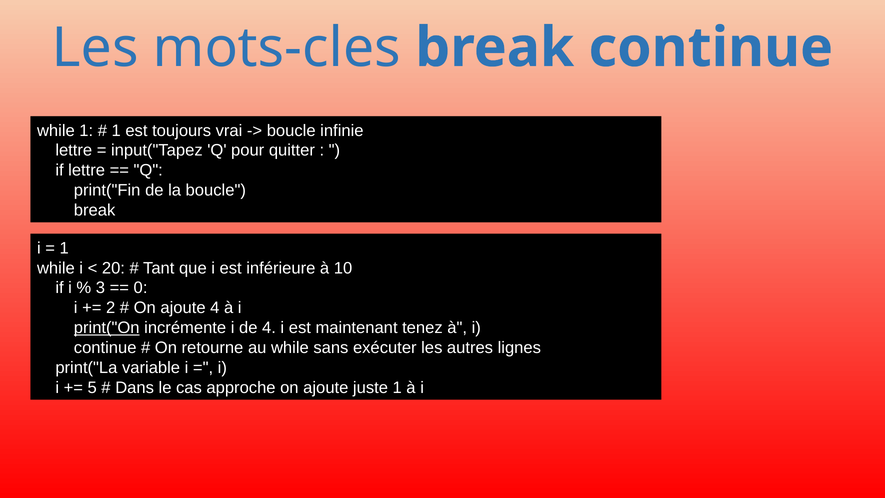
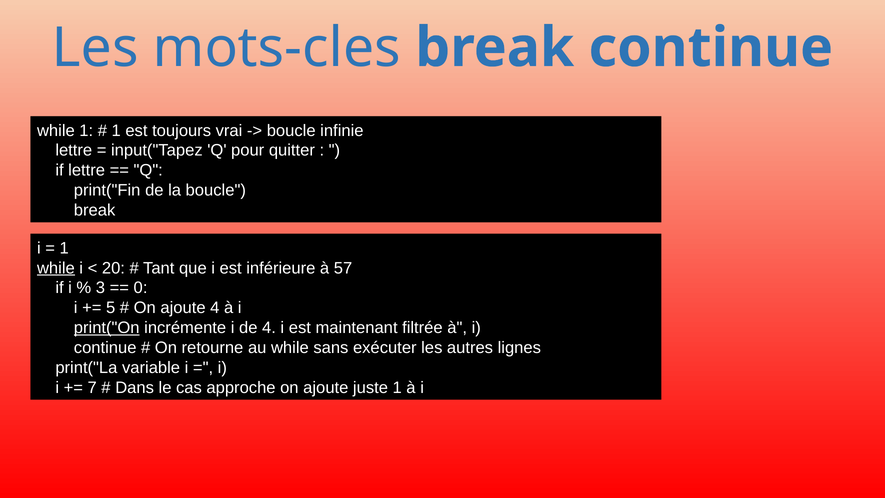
while underline: none -> present (56, 268)
10: 10 -> 57 (343, 268)
2: 2 -> 5 (111, 308)
tenez: tenez -> filtrée (422, 328)
5: 5 -> 7 (92, 387)
